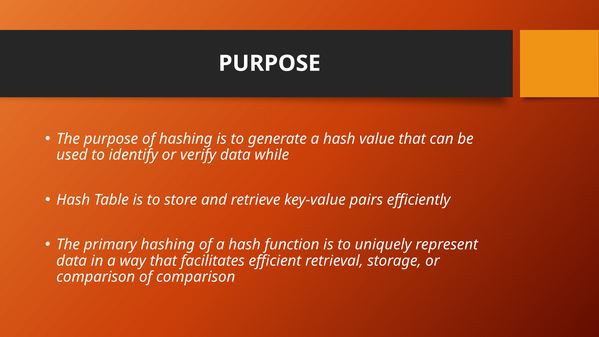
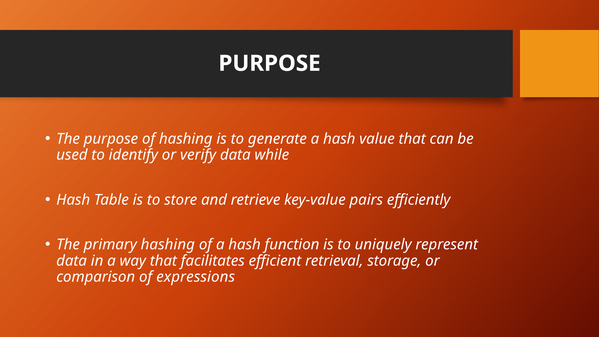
of comparison: comparison -> expressions (196, 277)
